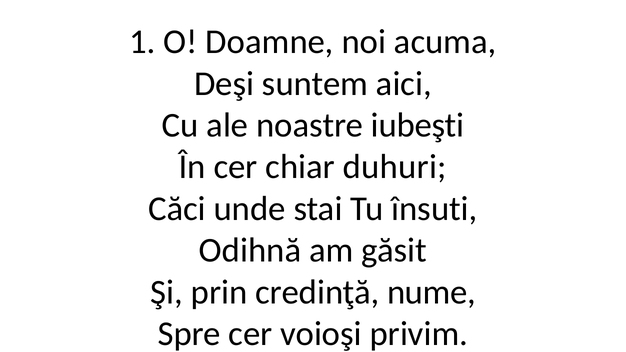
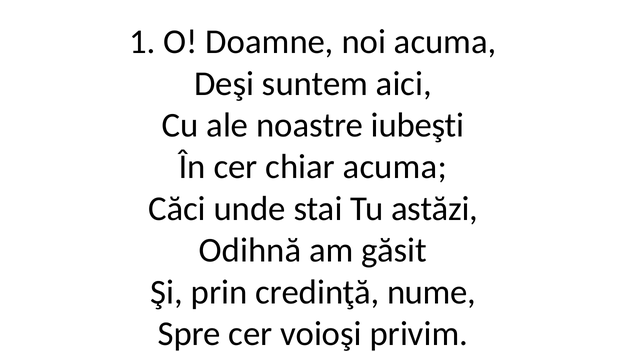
chiar duhuri: duhuri -> acuma (395, 167)
însuti: însuti -> astăzi (435, 209)
